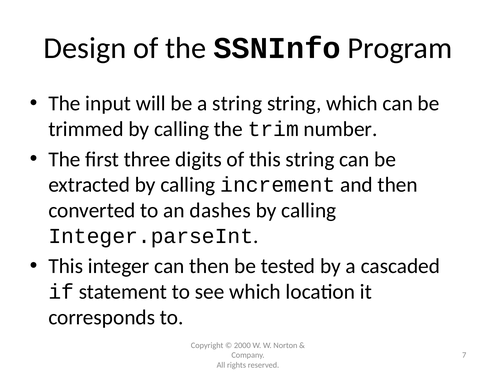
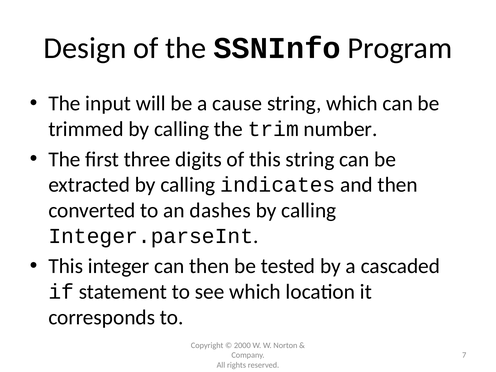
a string: string -> cause (237, 104)
increment: increment -> indicates (278, 185)
